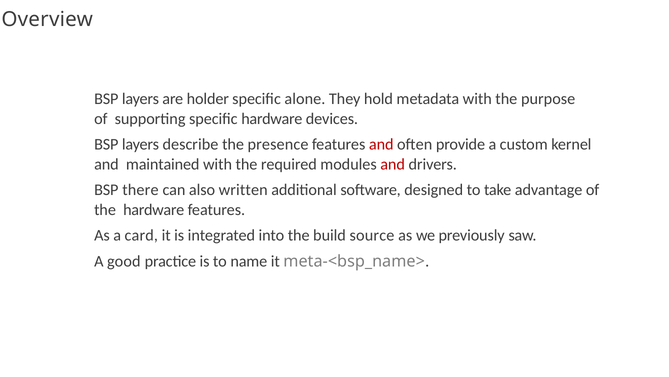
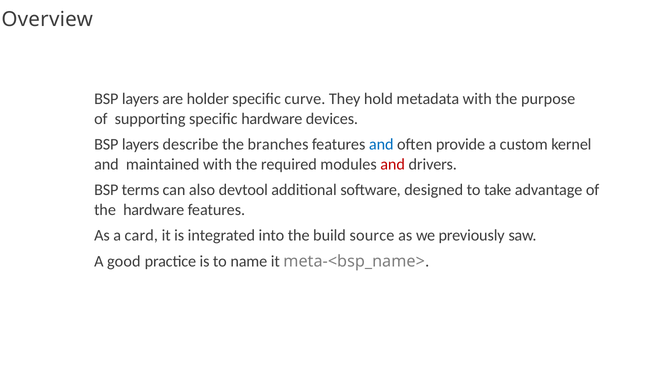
alone: alone -> curve (305, 99)
presence: presence -> branches (278, 144)
and colour: red -> blue (381, 144)
there: there -> terms (141, 190)
written: written -> devtool (243, 190)
